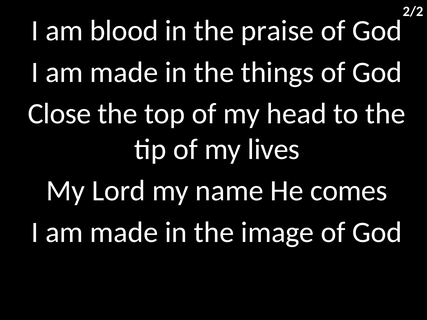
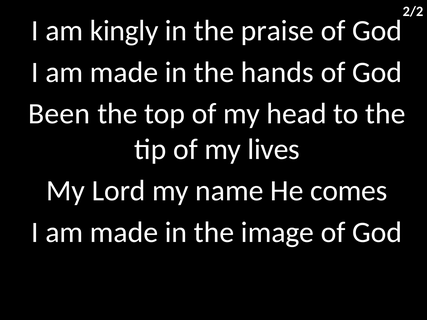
blood: blood -> kingly (124, 31)
things: things -> hands (277, 72)
Close: Close -> Been (59, 114)
